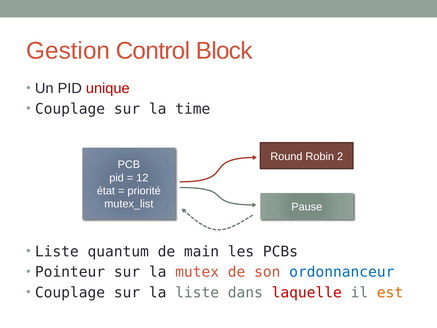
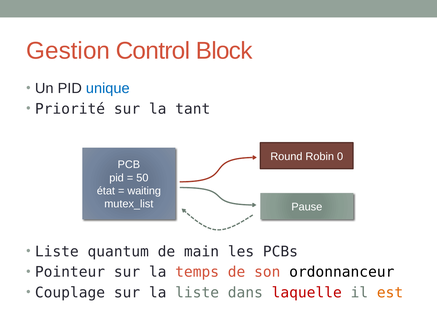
unique colour: red -> blue (108, 88)
Couplage: Couplage -> Priorité (70, 109)
time: time -> tant (193, 109)
2: 2 -> 0 (340, 156)
12: 12 -> 50 (142, 178)
priorité: priorité -> waiting (144, 191)
mutex: mutex -> temps (197, 272)
ordonnanceur colour: blue -> black (342, 272)
